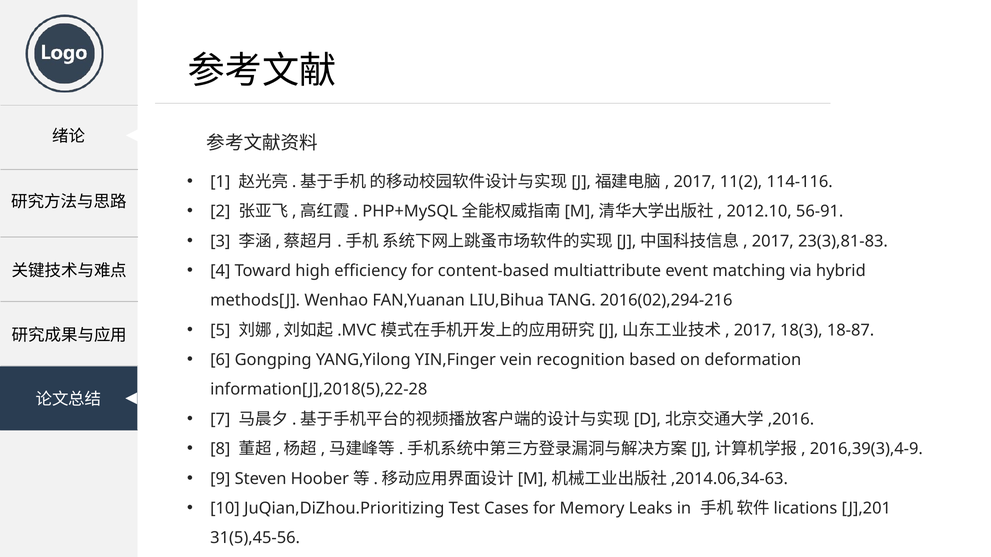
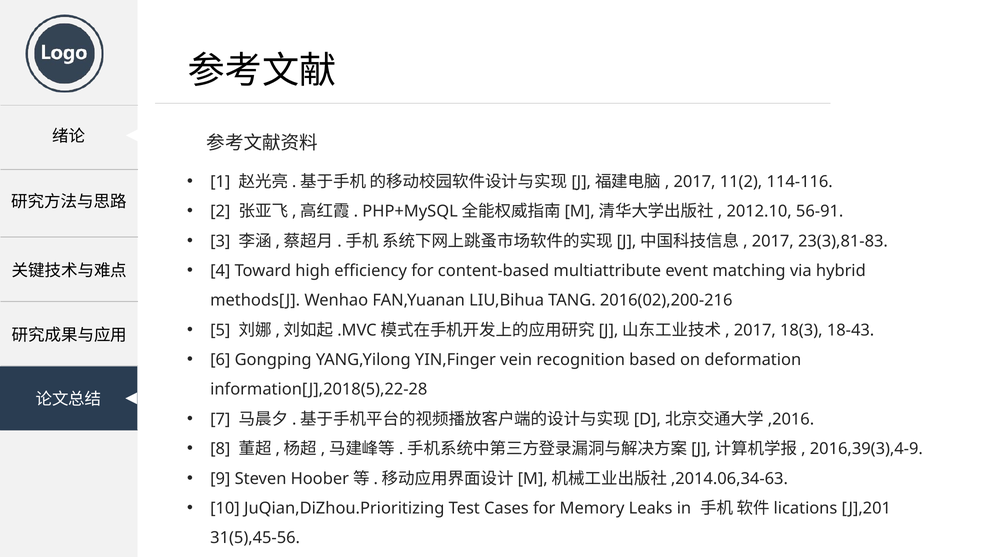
2016(02),294-216: 2016(02),294-216 -> 2016(02),200-216 (666, 301)
18-87: 18-87 -> 18-43 (851, 330)
